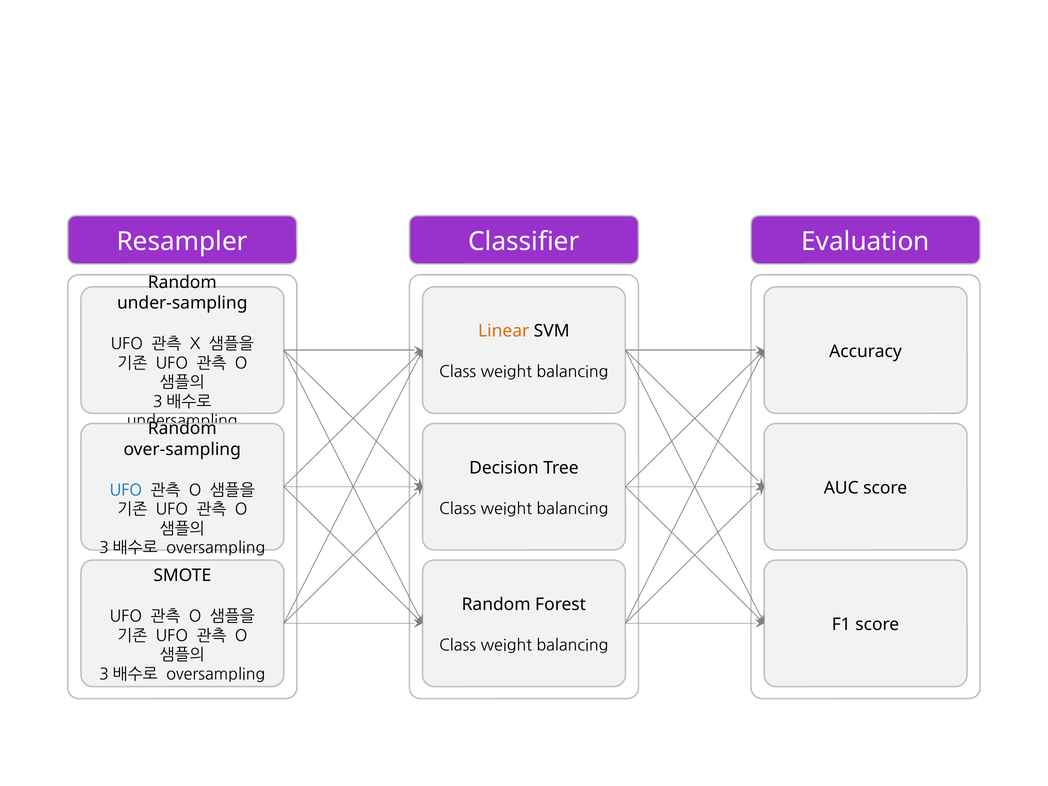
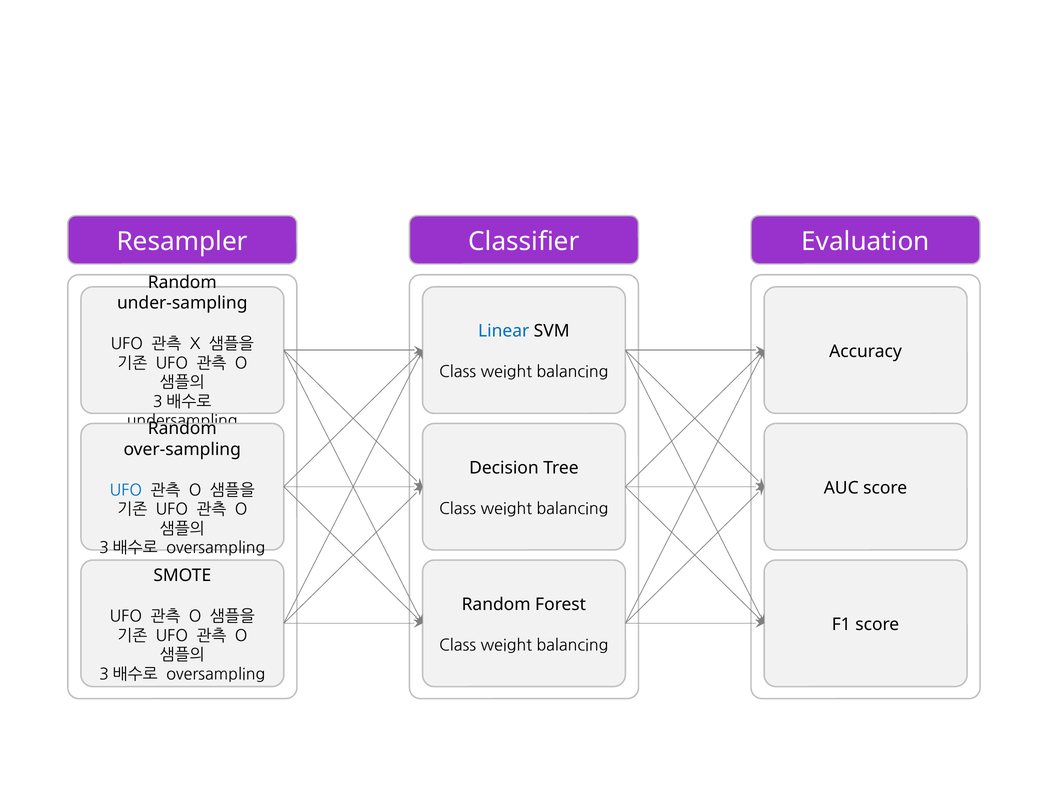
Linear colour: orange -> blue (504, 331)
